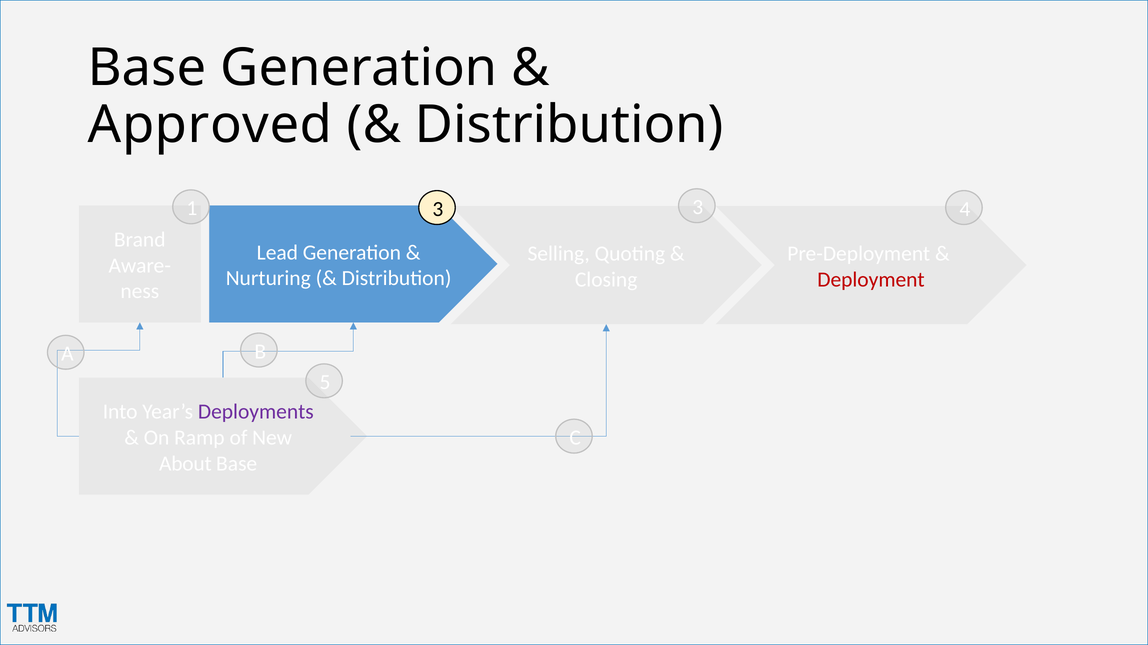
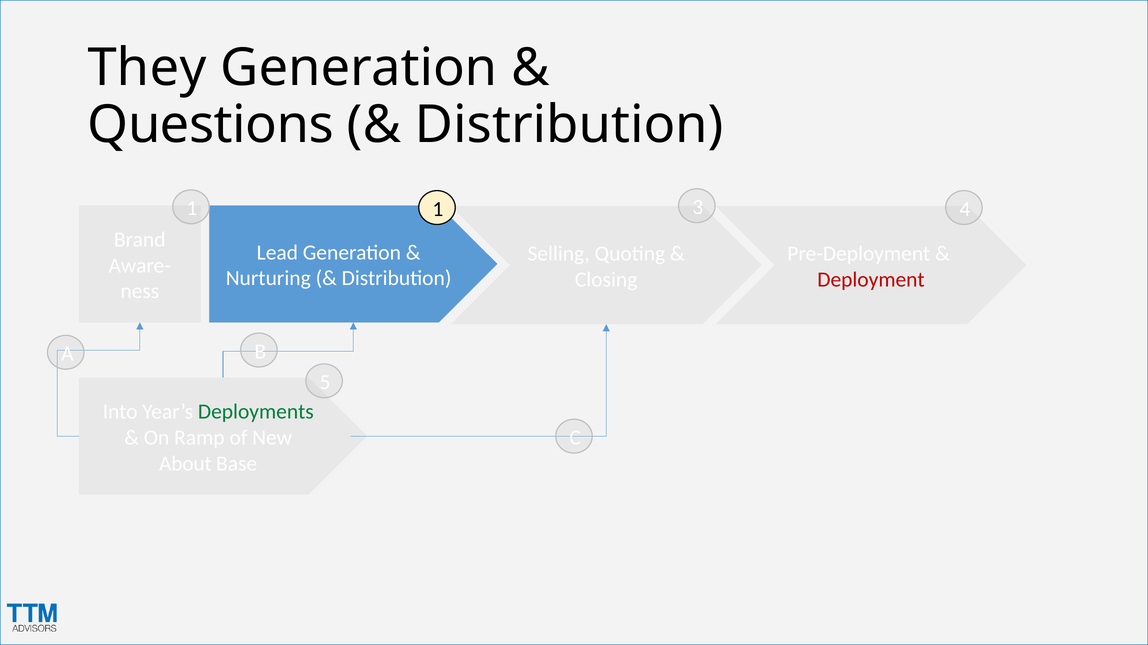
Base: Base -> They (147, 68)
Approved: Approved -> Questions (211, 125)
1 3: 3 -> 1 (438, 209)
Deployments colour: purple -> green (256, 412)
